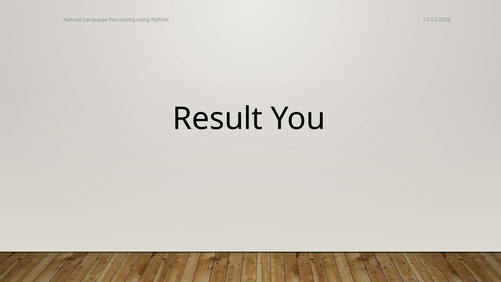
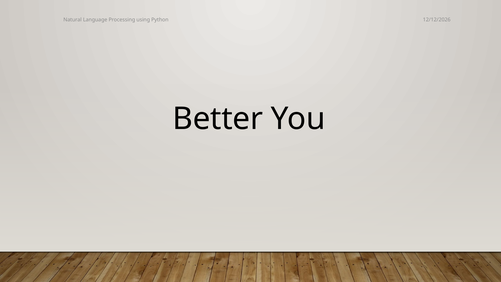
Result: Result -> Better (218, 119)
